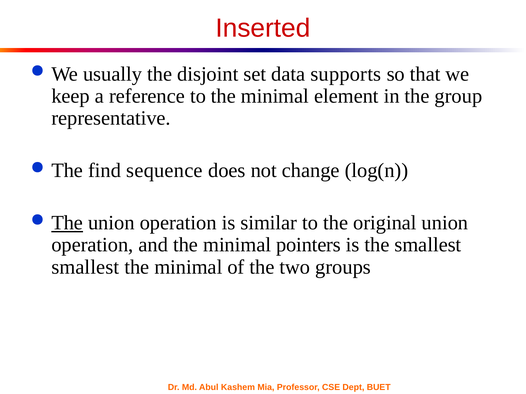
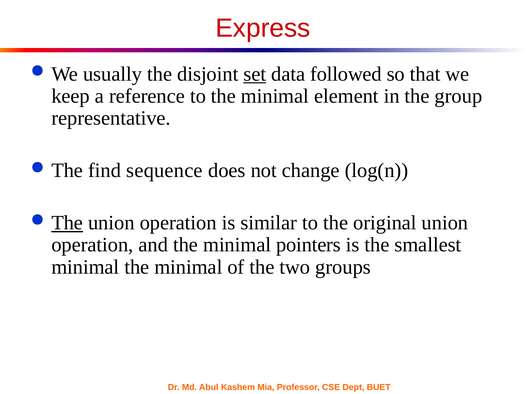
Inserted: Inserted -> Express (263, 28)
set underline: none -> present (255, 74)
supports: supports -> followed (346, 74)
smallest: smallest -> minimal (85, 267)
